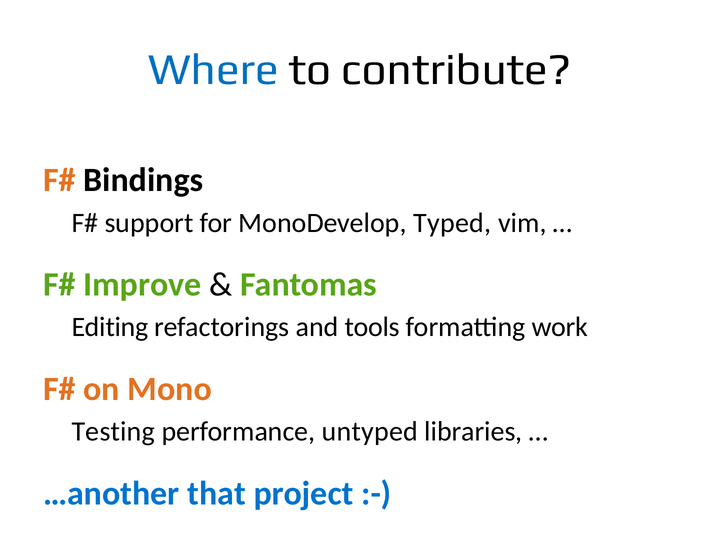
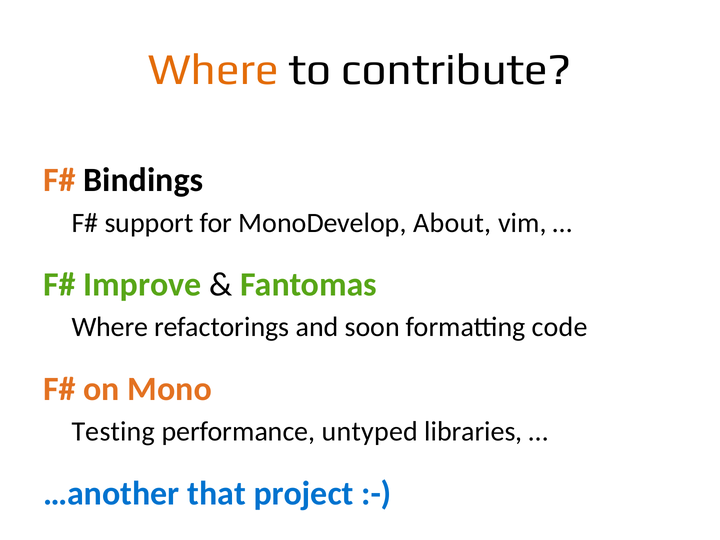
Where colour: blue -> orange (213, 70)
Typed: Typed -> About (452, 223)
Editing: Editing -> Where (110, 327)
tools: tools -> soon (372, 327)
work: work -> code (560, 327)
